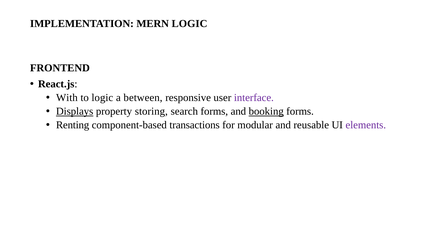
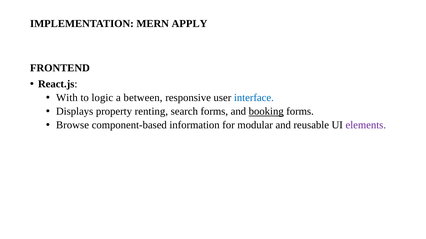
MERN LOGIC: LOGIC -> APPLY (189, 24)
interface colour: purple -> blue (254, 98)
Displays underline: present -> none (75, 112)
storing: storing -> renting (151, 112)
Renting: Renting -> Browse (73, 125)
transactions: transactions -> information (195, 125)
